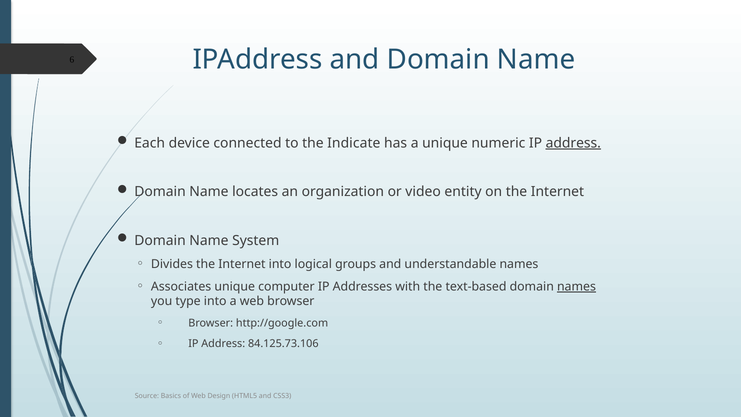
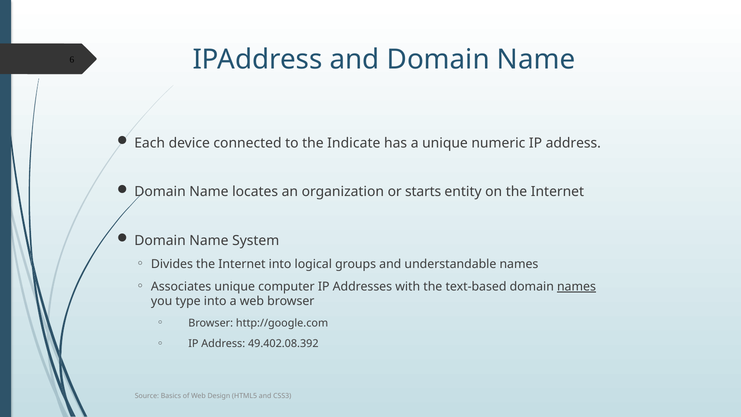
address underline: present -> none (573, 143)
video: video -> starts (423, 192)
84.125.73.106: 84.125.73.106 -> 49.402.08.392 (283, 343)
